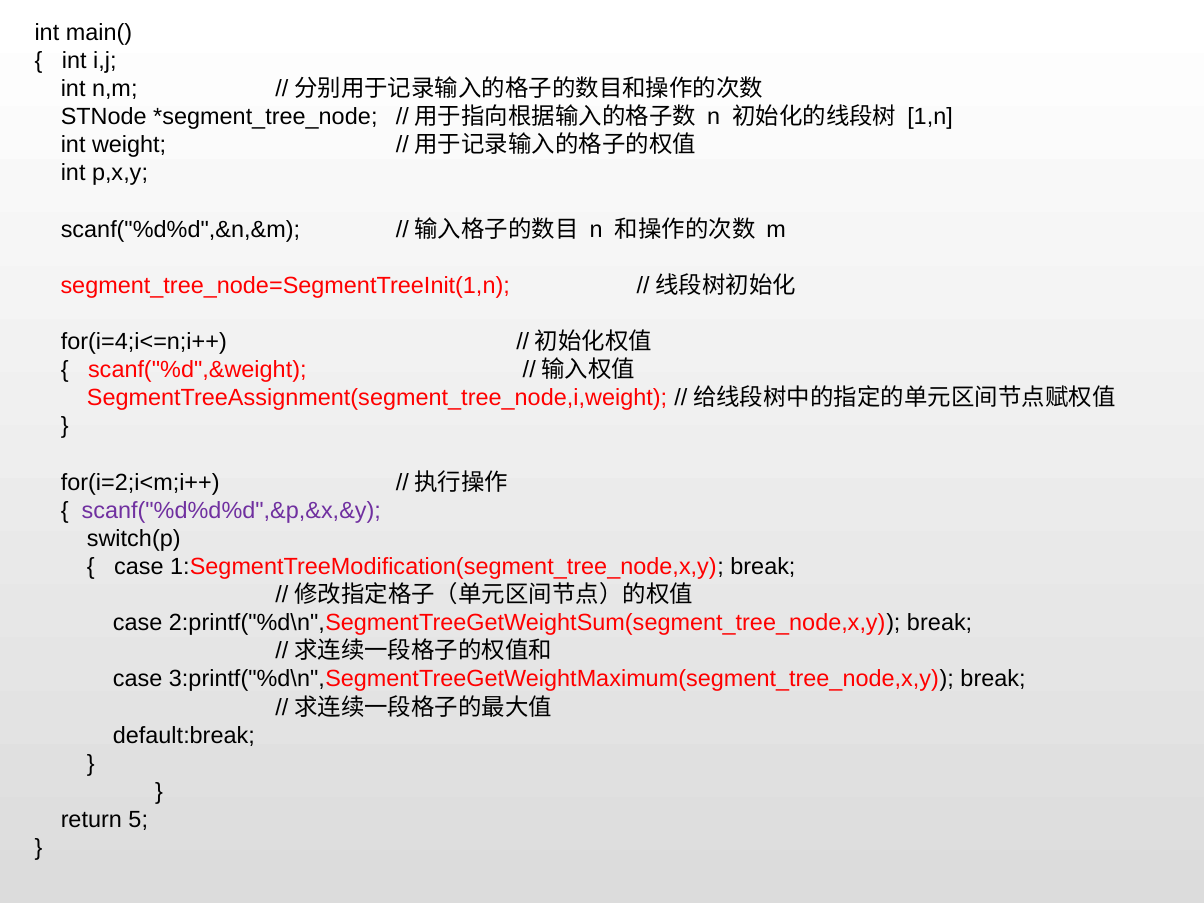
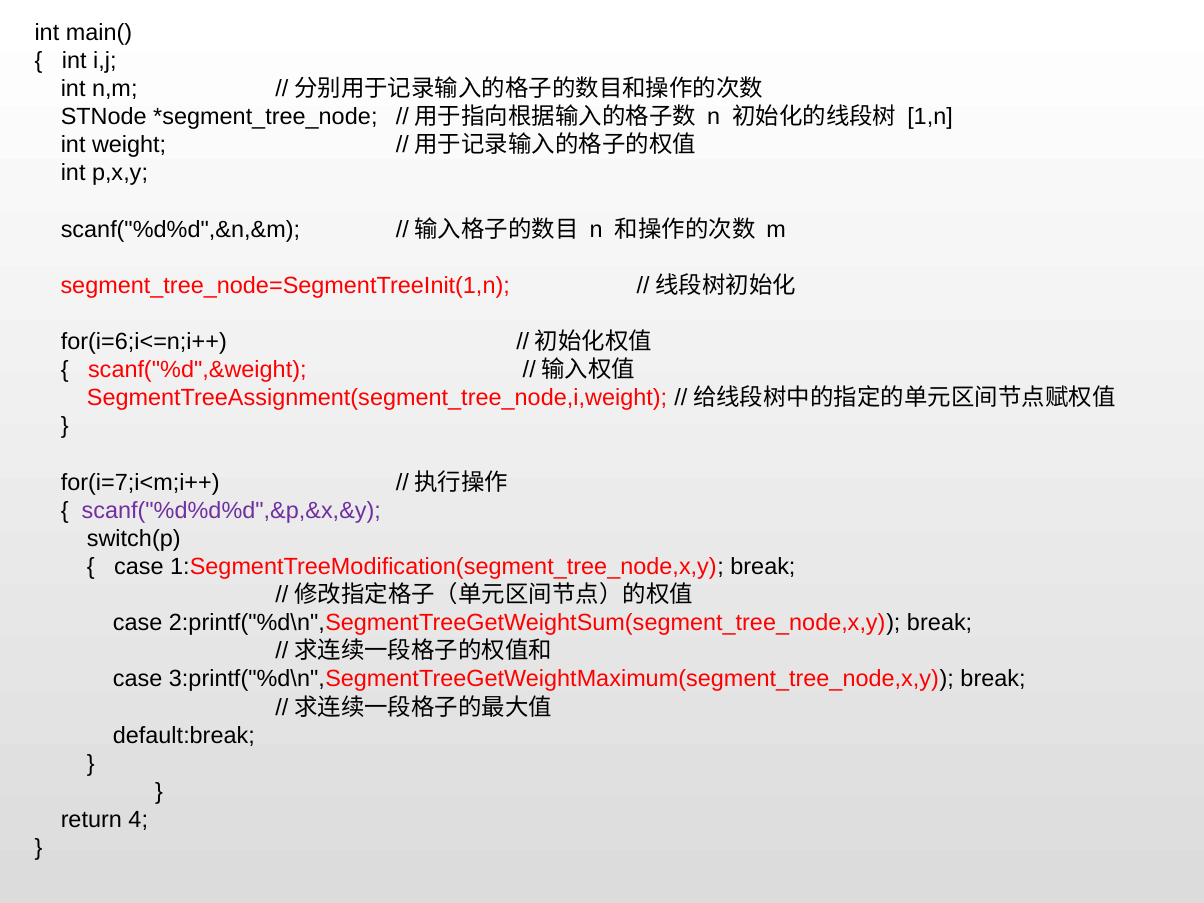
for(i=4;i<=n;i++: for(i=4;i<=n;i++ -> for(i=6;i<=n;i++ (144, 342)
for(i=2;i<m;i++: for(i=2;i<m;i++ -> for(i=7;i<m;i++ (140, 482)
5: 5 -> 4 (138, 820)
